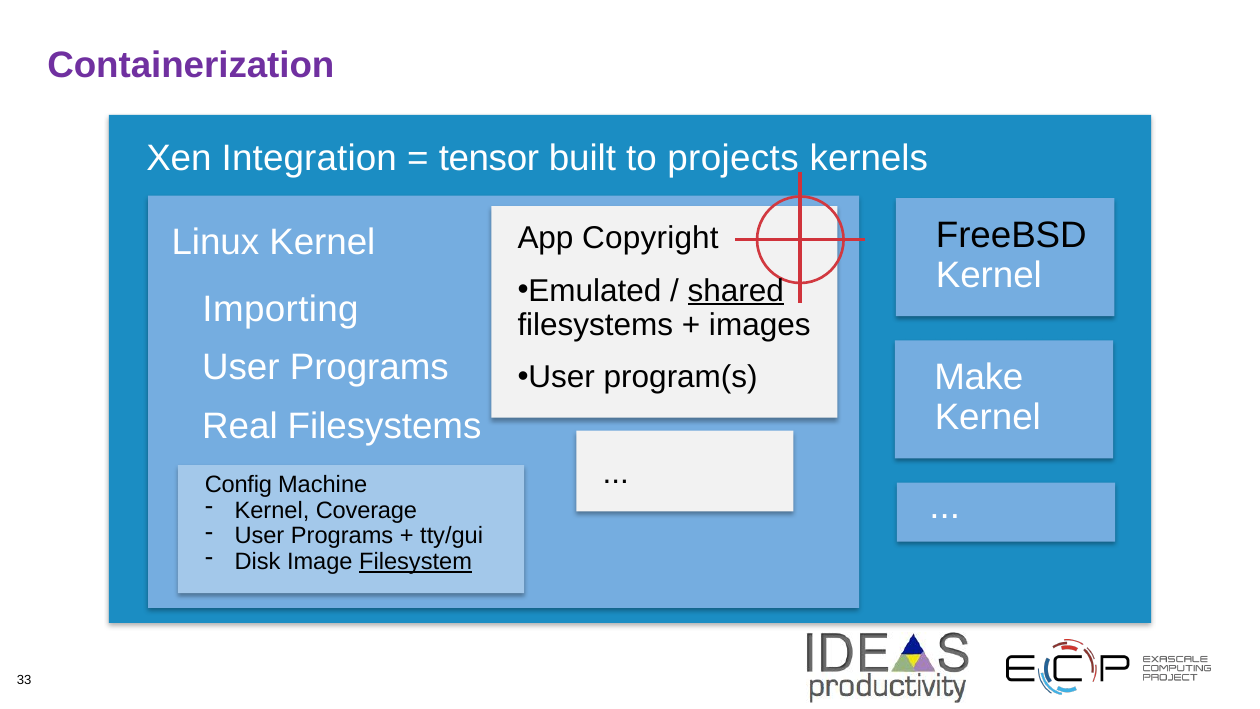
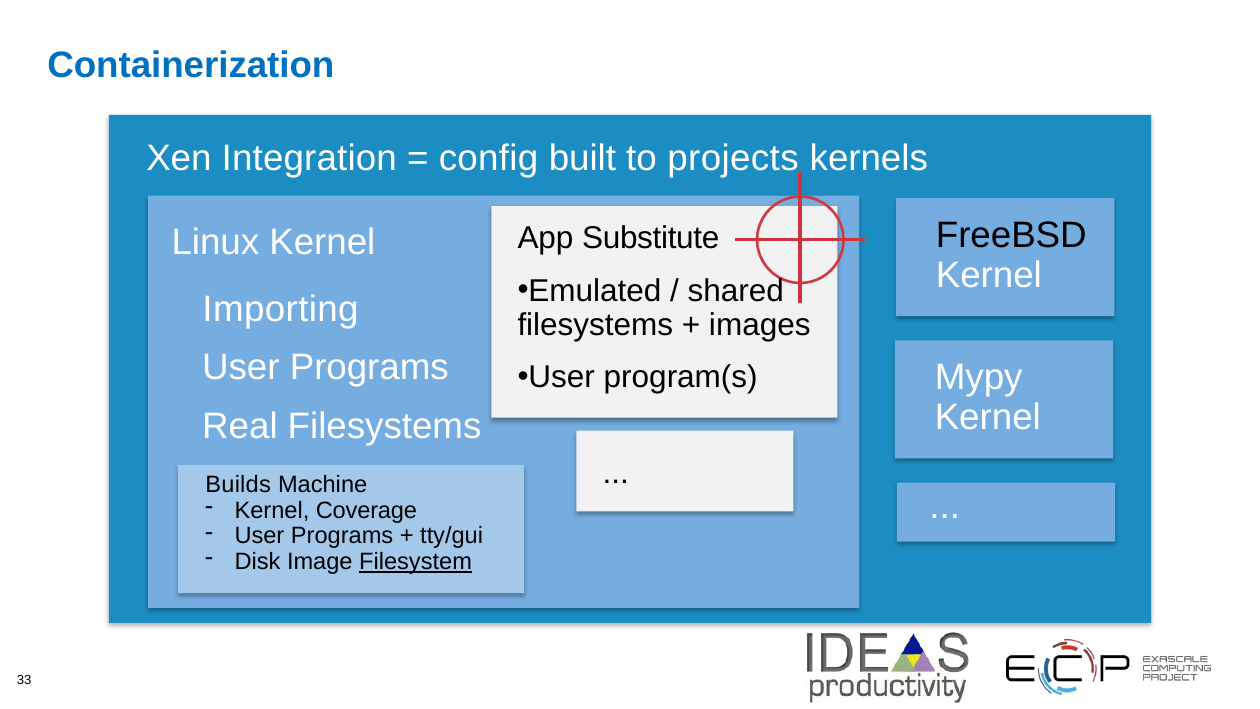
Containerization colour: purple -> blue (191, 65)
tensor: tensor -> config (489, 159)
Copyright: Copyright -> Substitute (651, 238)
shared underline: present -> none (736, 291)
Make: Make -> Mypy (979, 378)
Config: Config -> Builds (238, 485)
